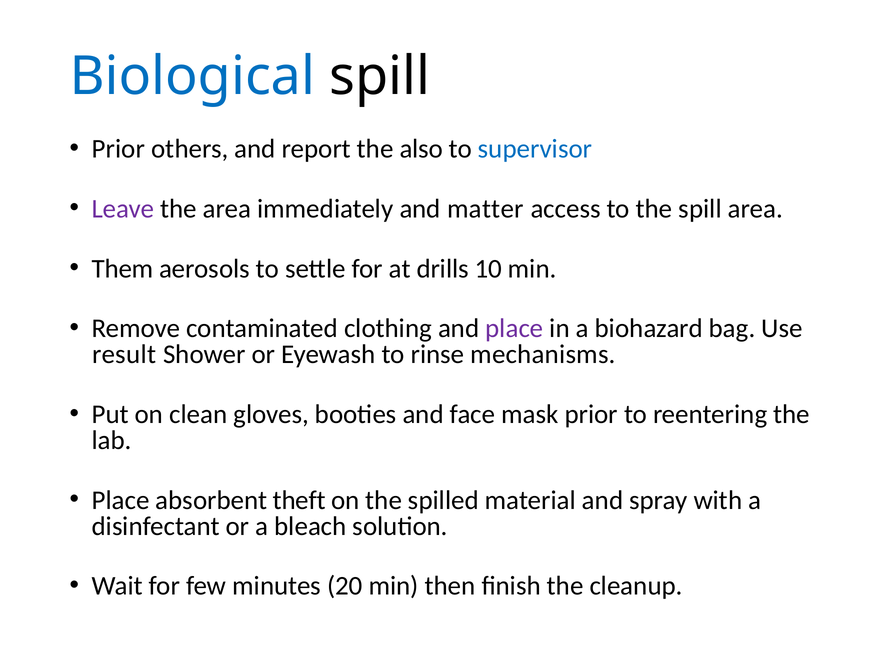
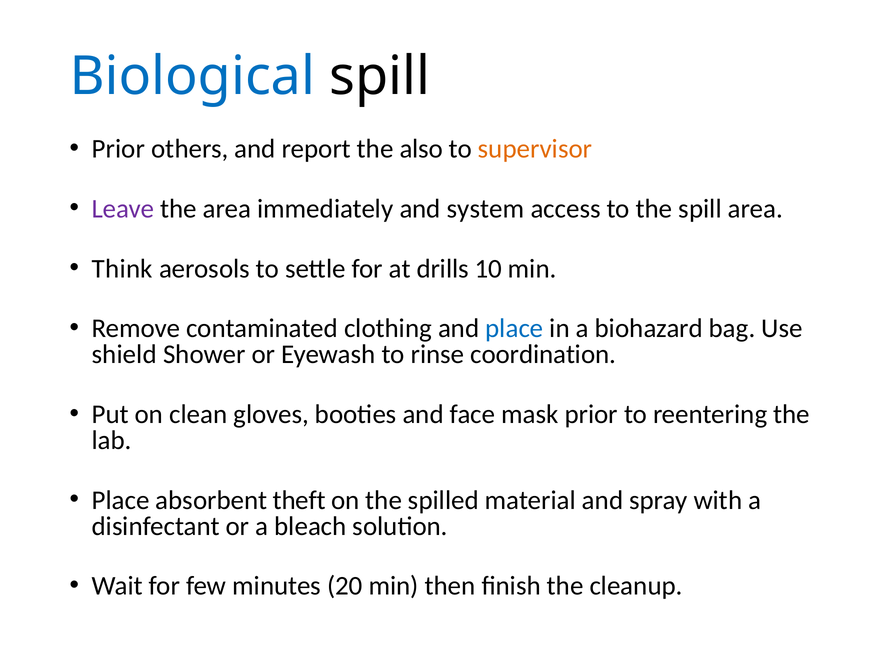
supervisor colour: blue -> orange (535, 149)
matter: matter -> system (486, 209)
Them: Them -> Think (122, 269)
place colour: purple -> blue (514, 329)
result: result -> shield (124, 354)
mechanisms: mechanisms -> coordination (543, 354)
